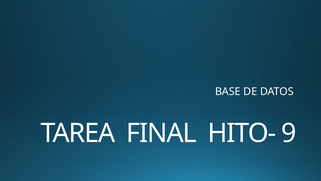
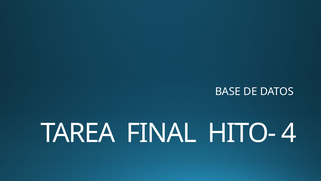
9: 9 -> 4 (289, 133)
